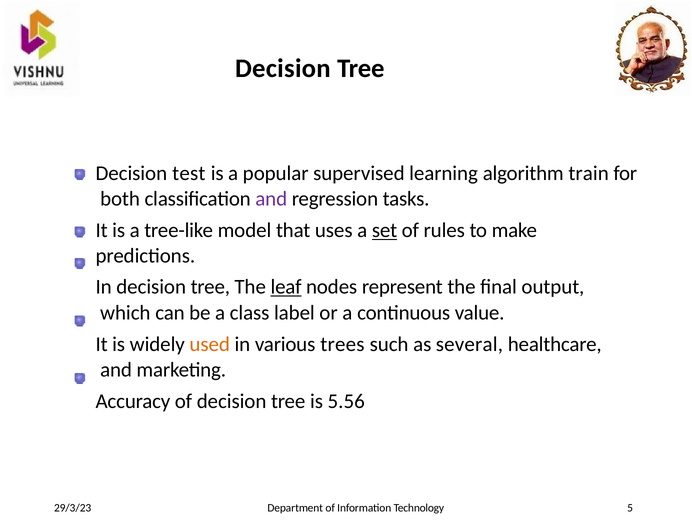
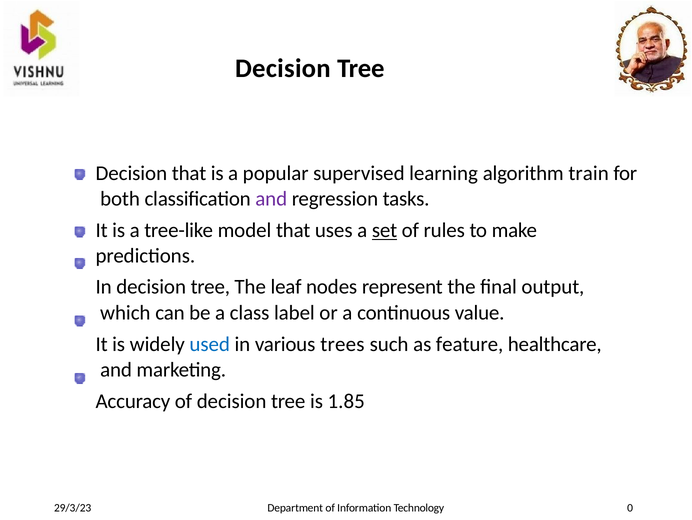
Decision test: test -> that (189, 173)
leaf underline: present -> none (286, 287)
used colour: orange -> blue (210, 344)
several: several -> feature (470, 344)
5.56: 5.56 -> 1.85 (346, 401)
5: 5 -> 0 (630, 507)
